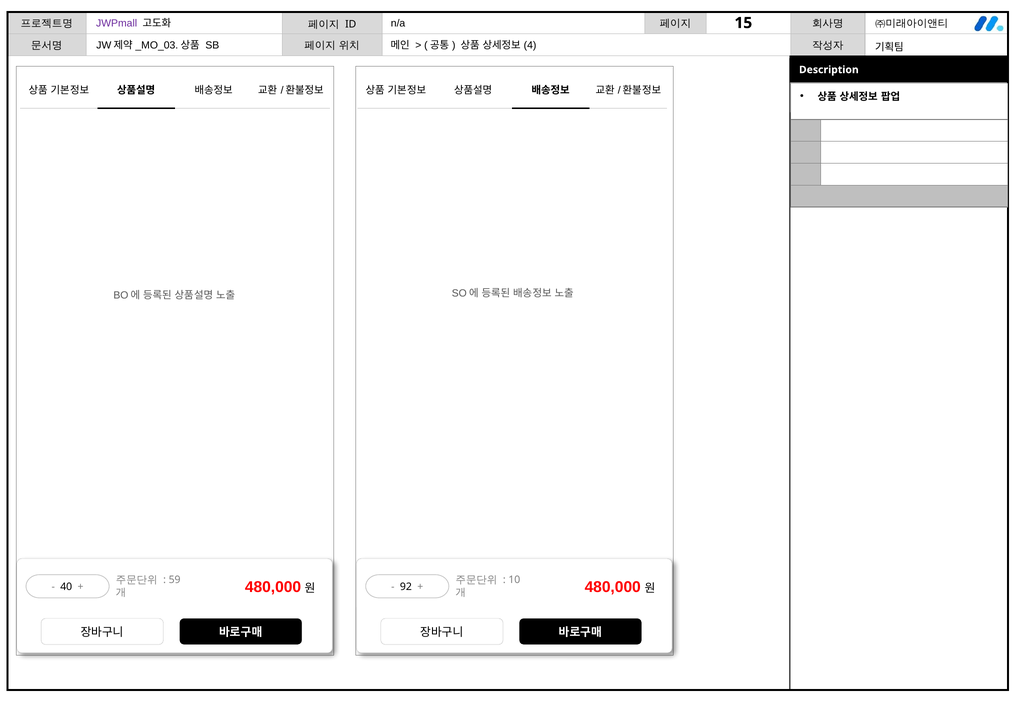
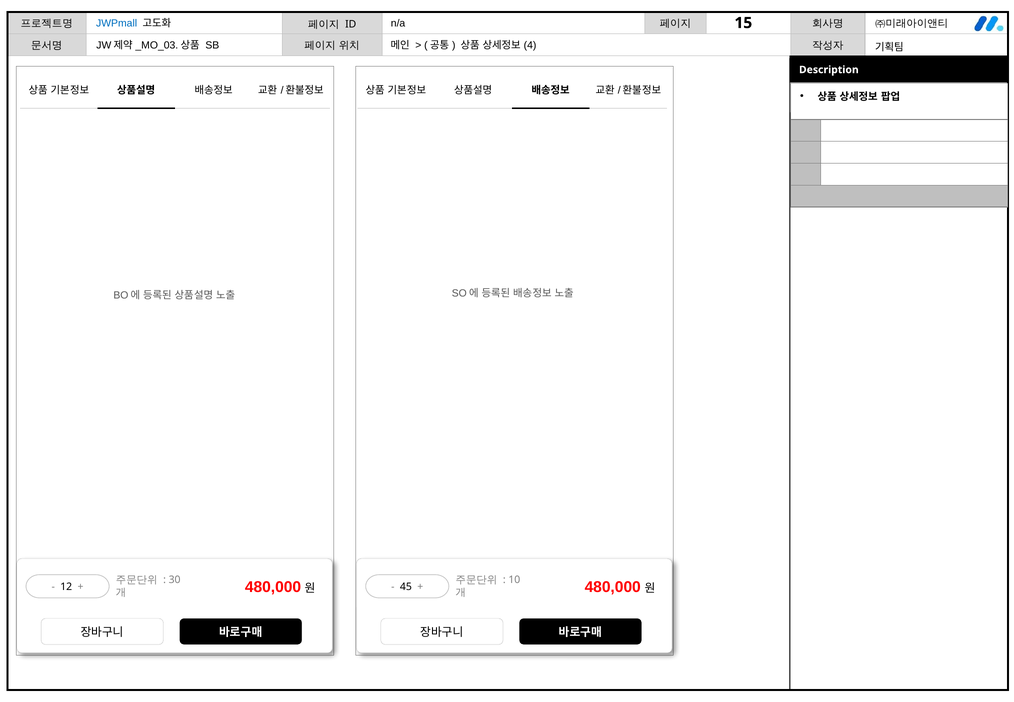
JWPmall colour: purple -> blue (117, 23)
59: 59 -> 30 (175, 580)
40: 40 -> 12 (66, 587)
92: 92 -> 45 (406, 587)
